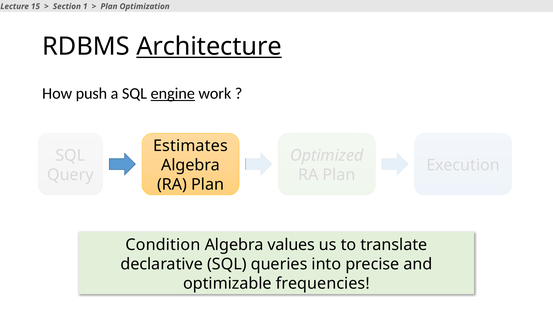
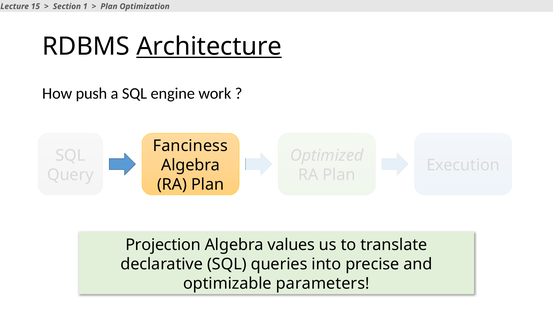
engine underline: present -> none (173, 93)
Estimates: Estimates -> Fanciness (190, 146)
Condition: Condition -> Projection (163, 245)
frequencies: frequencies -> parameters (323, 284)
